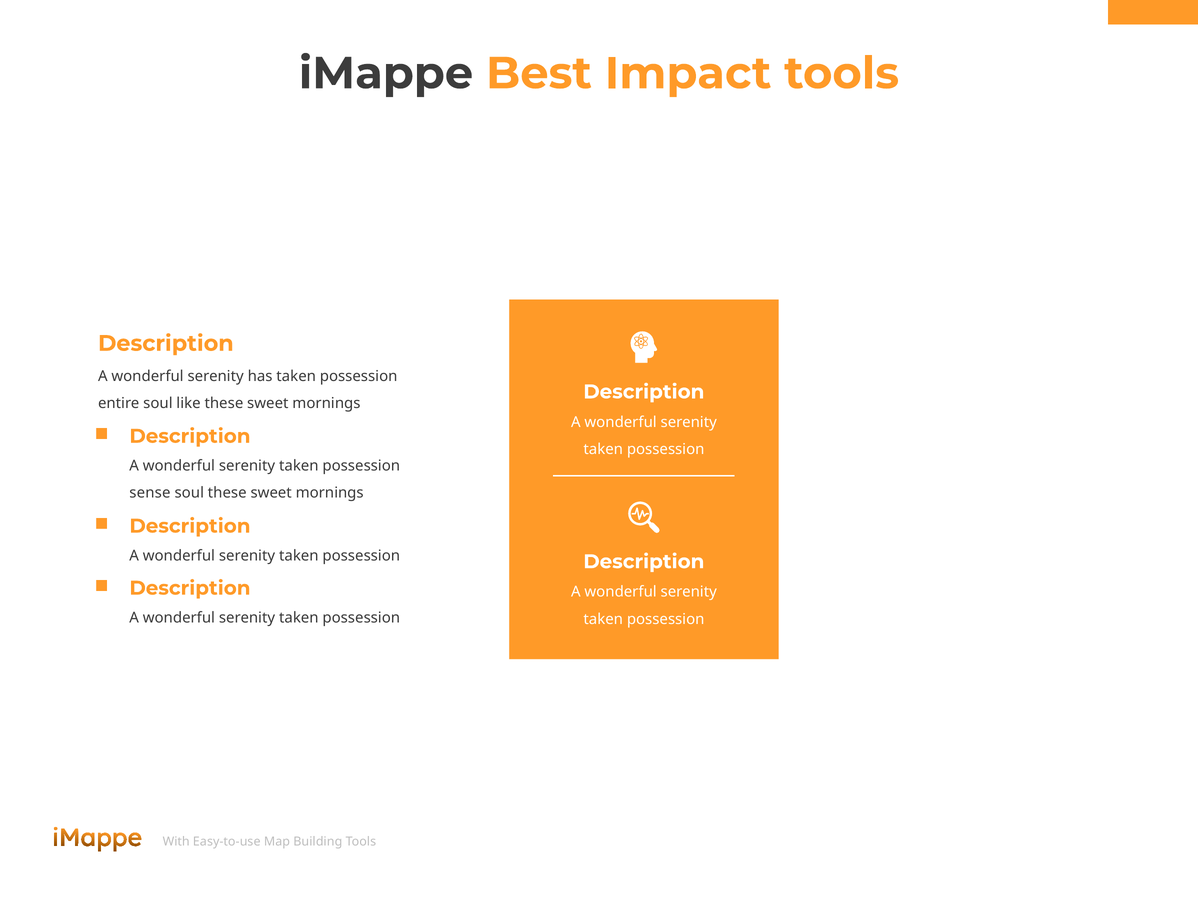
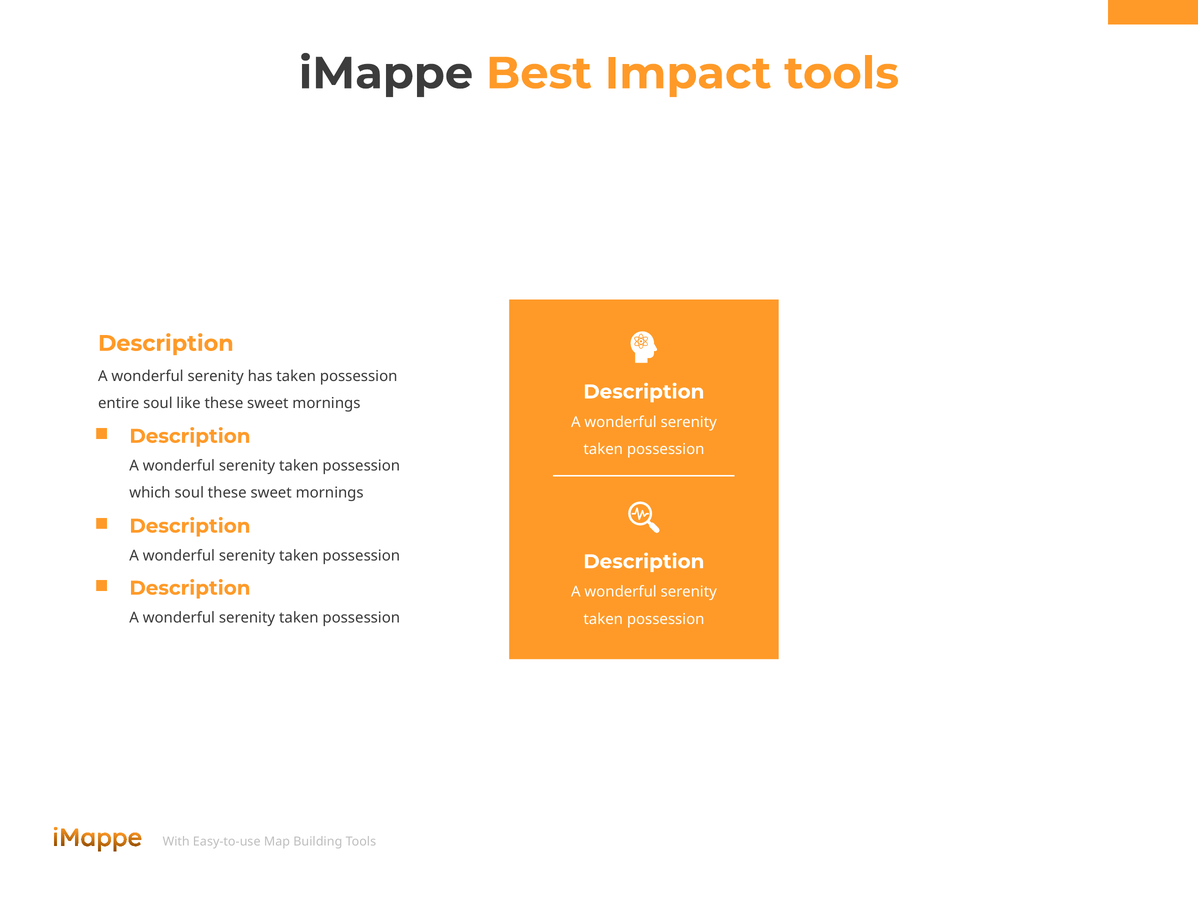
sense: sense -> which (150, 493)
